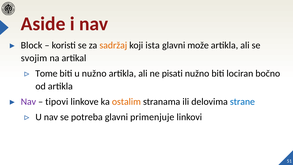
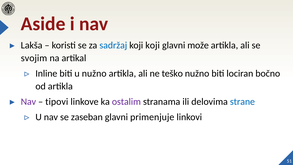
Block: Block -> Lakša (32, 45)
sadržaj colour: orange -> blue (113, 45)
koji ista: ista -> koji (153, 45)
Tome: Tome -> Inline (46, 73)
pisati: pisati -> teško (172, 73)
ostalim colour: orange -> purple (126, 102)
potreba: potreba -> zaseban (87, 117)
